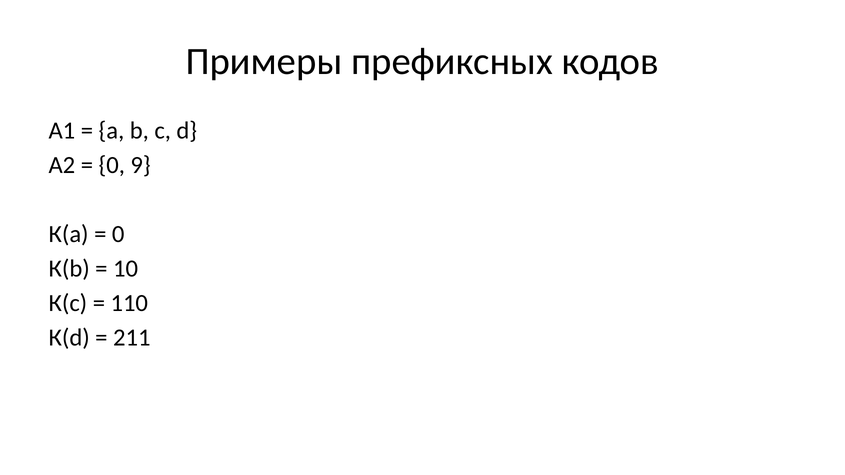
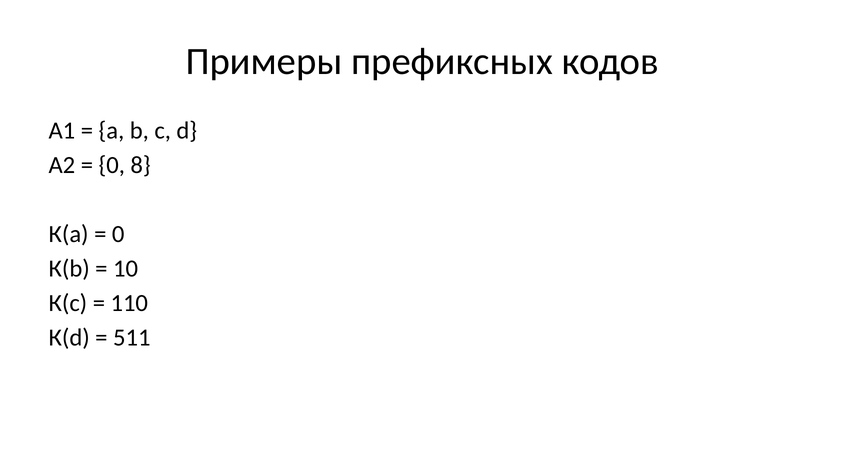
9: 9 -> 8 (141, 165)
211: 211 -> 511 (132, 338)
